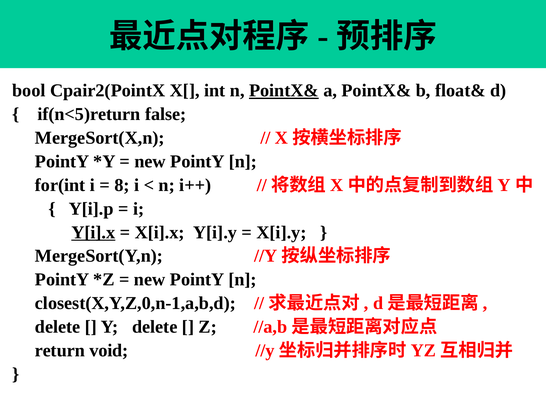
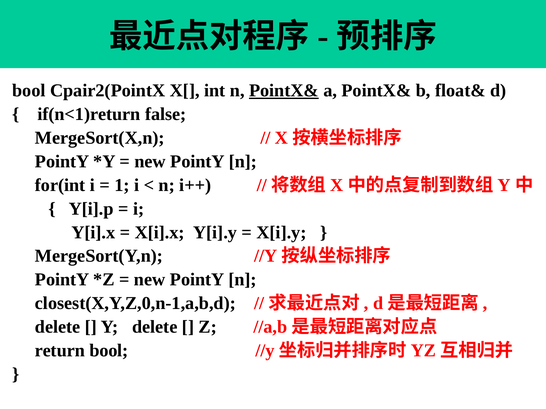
if(n<5)return: if(n<5)return -> if(n<1)return (89, 114)
8: 8 -> 1 (122, 185)
Y[i].x underline: present -> none (93, 233)
return void: void -> bool (109, 351)
